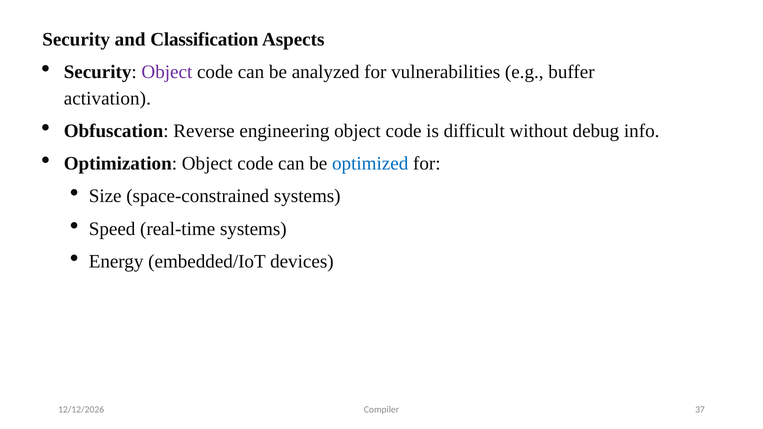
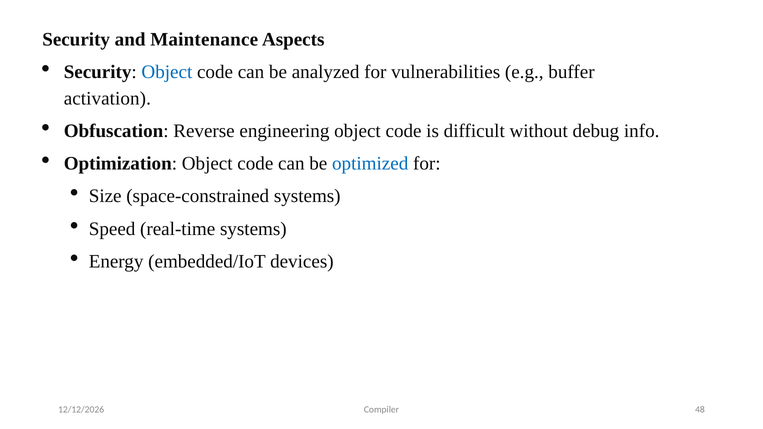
Classification: Classification -> Maintenance (204, 39)
Object colour: purple -> blue (167, 72)
37: 37 -> 48 (700, 410)
